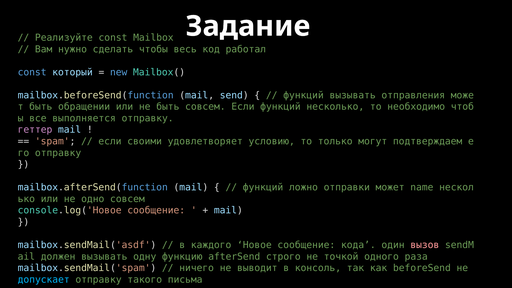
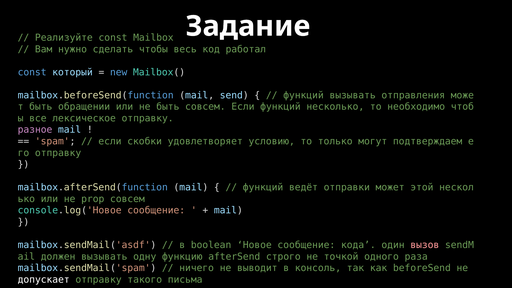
выполняется: выполняется -> лексическое (84, 118)
геттер: геттер -> разное (35, 130)
своими: своими -> скобки (145, 141)
ложно: ложно -> ведёт (303, 187)
name: name -> этой (422, 187)
одно: одно -> prop (93, 199)
каждого: каждого -> boolean (211, 245)
допускает colour: light blue -> white (44, 280)
